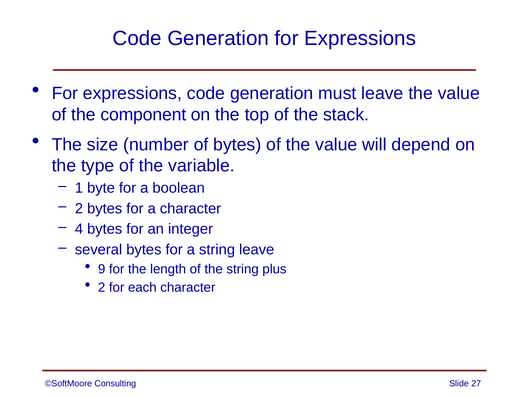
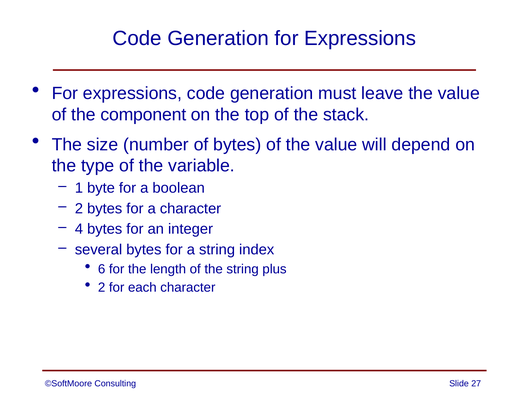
string leave: leave -> index (257, 250)
9: 9 -> 6 (102, 269)
